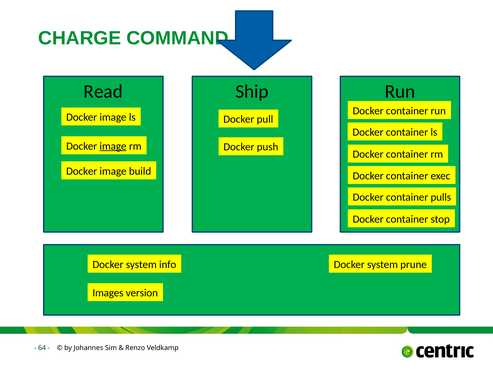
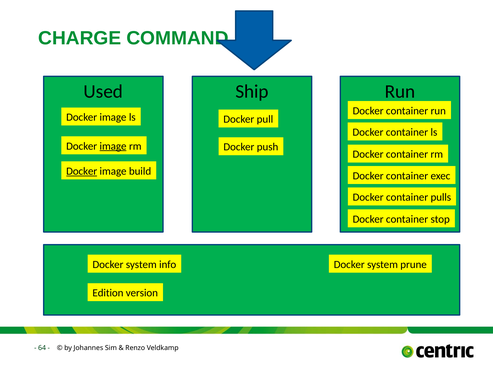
Read: Read -> Used (103, 92)
Docker underline: none -> present (82, 171)
Images: Images -> Edition (108, 294)
